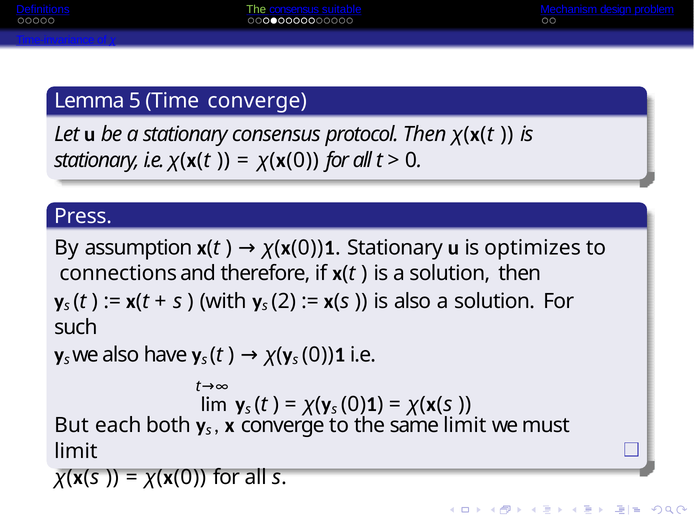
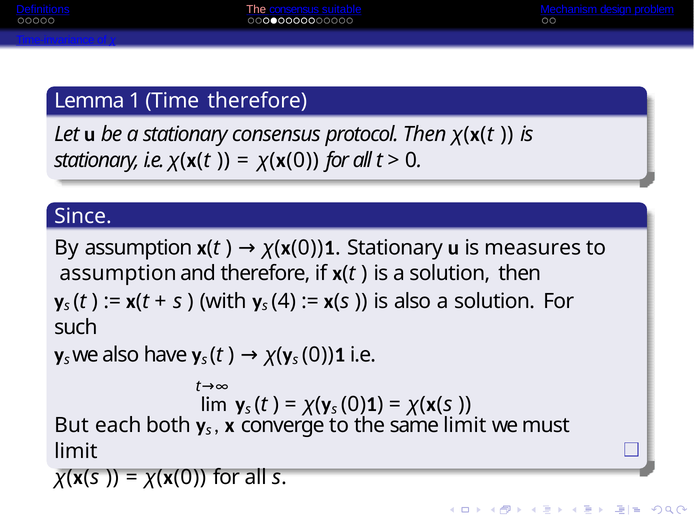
The colour: light green -> pink (256, 9)
5: 5 -> 1 (135, 101)
Time converge: converge -> therefore (257, 101)
Press: Press -> Since (83, 216)
optimizes: optimizes -> measures (533, 248)
connections: connections -> assumption (118, 273)
2: 2 -> 4 (284, 301)
